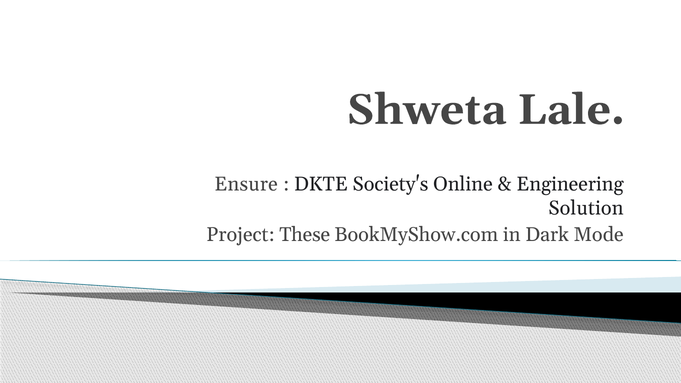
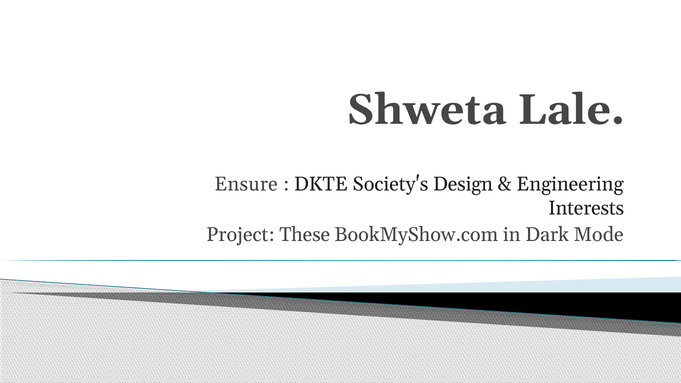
Online: Online -> Design (463, 184)
Solution: Solution -> Interests (586, 208)
